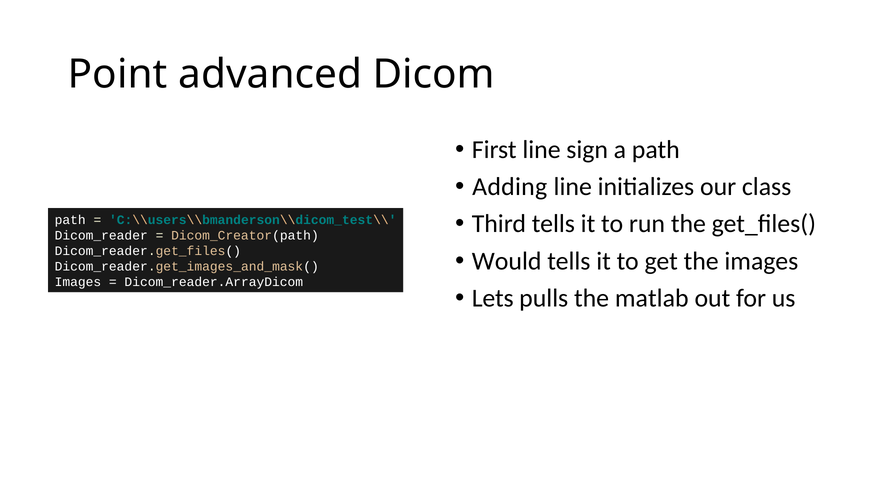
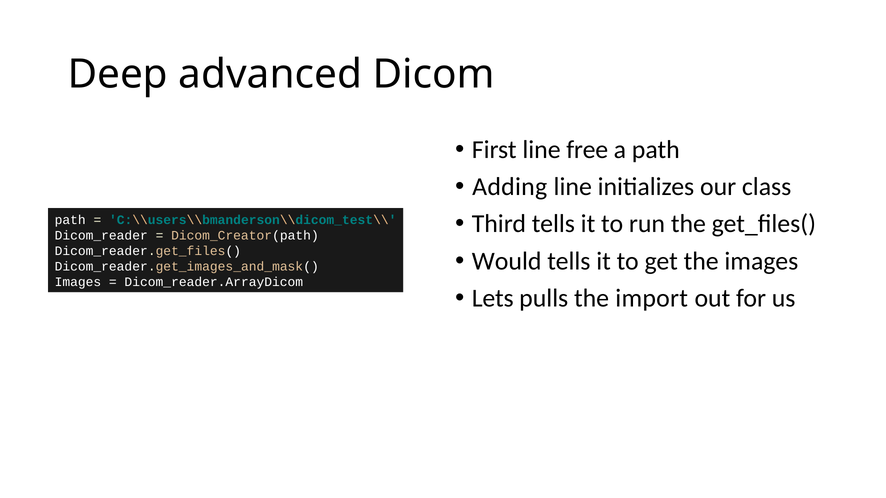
Point: Point -> Deep (118, 74)
sign: sign -> free (587, 150)
matlab: matlab -> import (652, 298)
